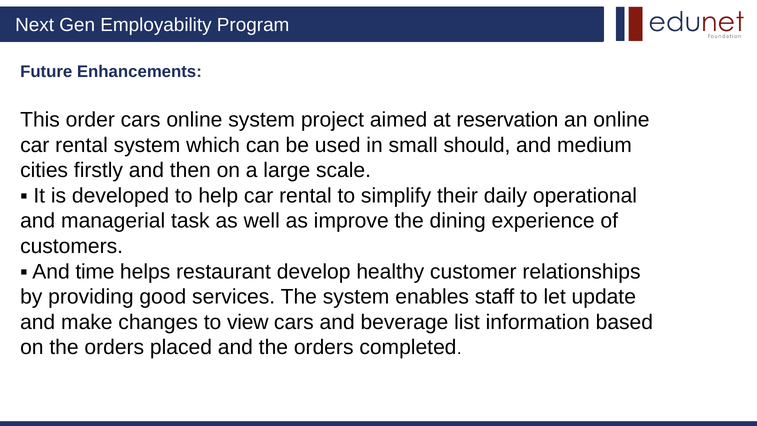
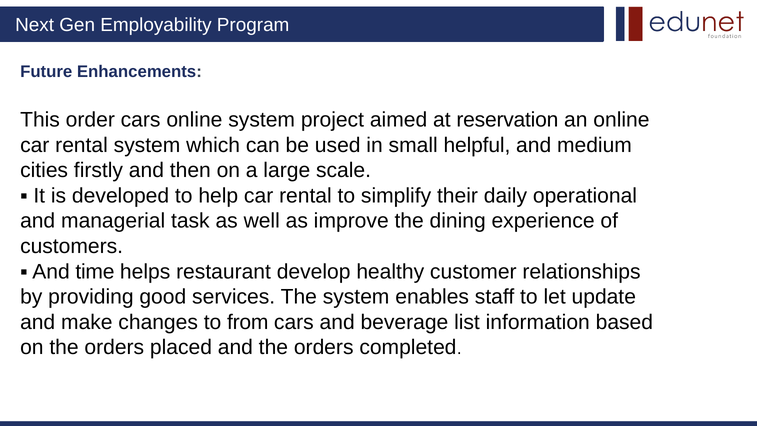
should: should -> helpful (477, 145)
view: view -> from (248, 322)
